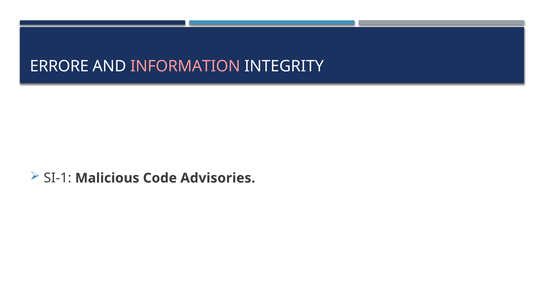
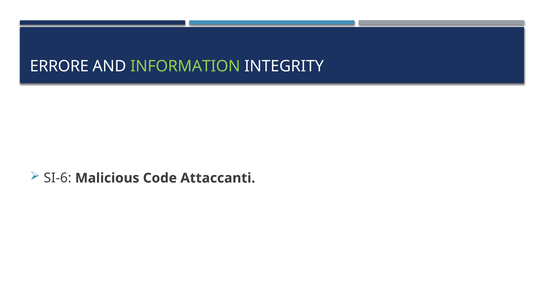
INFORMATION colour: pink -> light green (185, 66)
SI-1: SI-1 -> SI-6 (58, 178)
Advisories: Advisories -> Attaccanti (218, 178)
